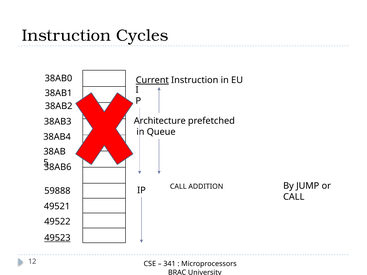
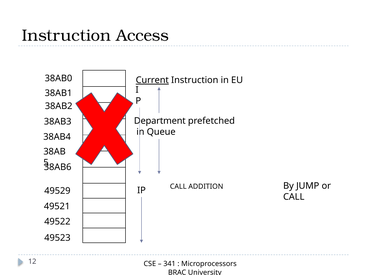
Cycles: Cycles -> Access (142, 35)
Architecture: Architecture -> Department (160, 121)
59888: 59888 -> 49529 (57, 191)
49523 underline: present -> none (57, 238)
